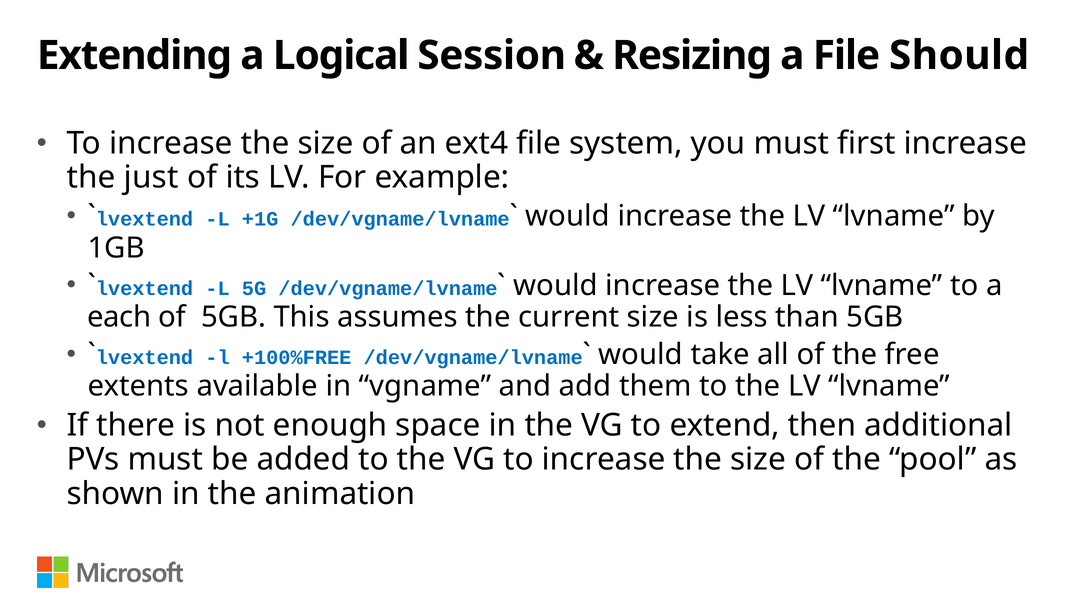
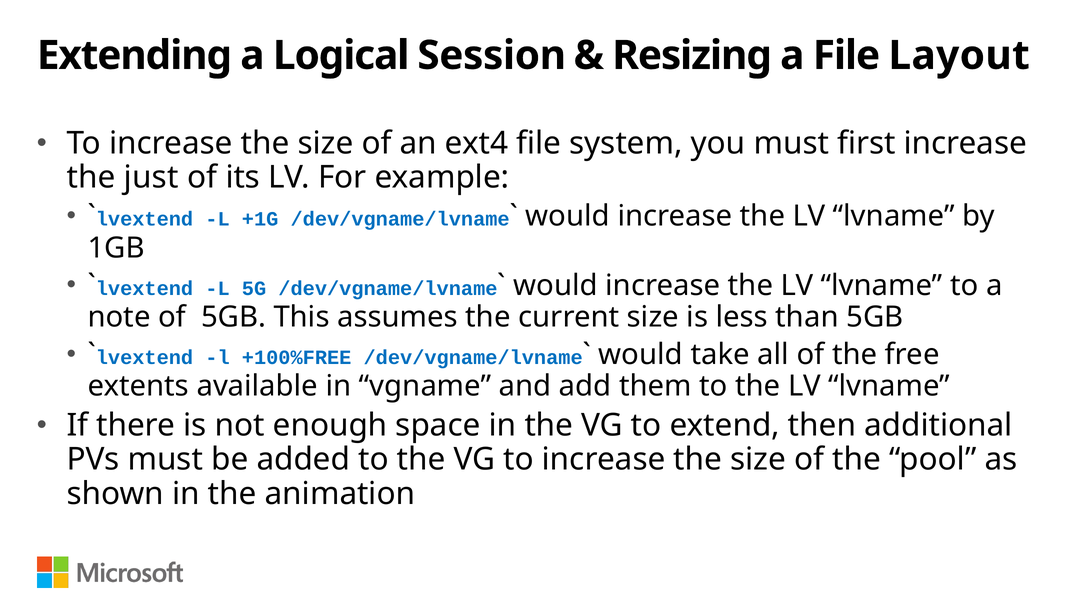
Should: Should -> Layout (959, 55)
each: each -> note (119, 317)
